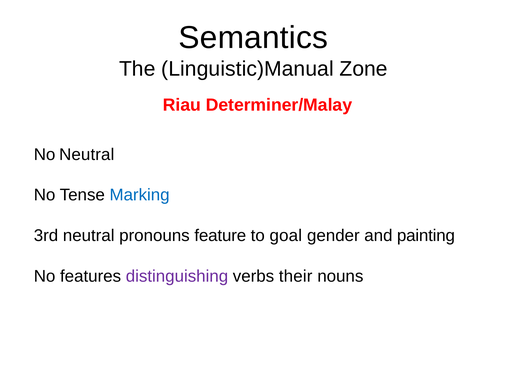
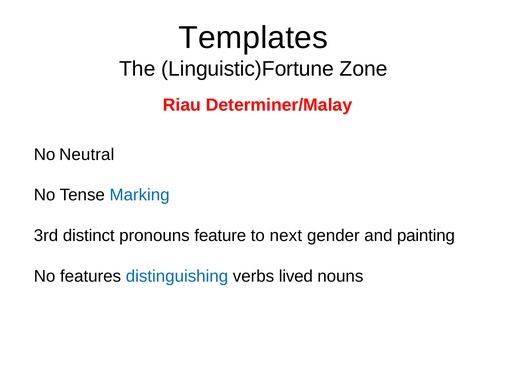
Semantics: Semantics -> Templates (253, 38)
Linguistic)Manual: Linguistic)Manual -> Linguistic)Fortune (248, 69)
3rd neutral: neutral -> distinct (89, 236)
goal: goal -> next (286, 236)
distinguishing colour: purple -> blue (177, 276)
their: their -> lived (296, 276)
